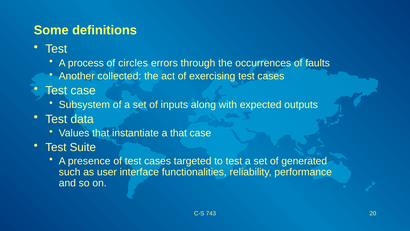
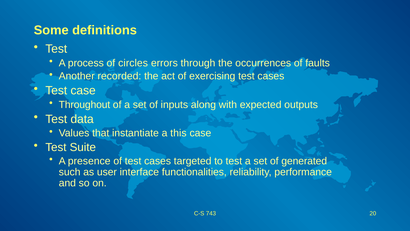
collected: collected -> recorded (119, 76)
Subsystem: Subsystem -> Throughout (84, 105)
a that: that -> this (178, 133)
